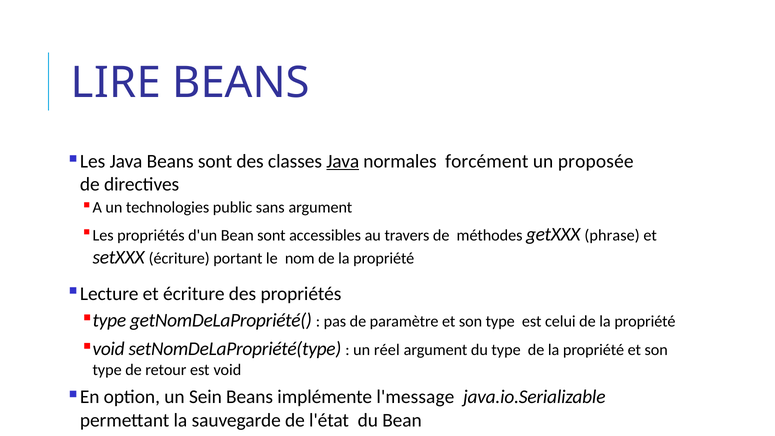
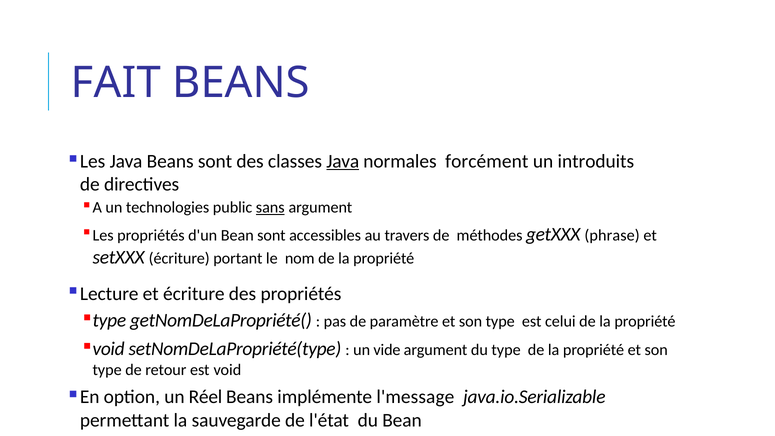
LIRE: LIRE -> FAIT (116, 83)
proposée: proposée -> introduits (596, 161)
sans underline: none -> present (270, 207)
réel: réel -> vide (387, 350)
Sein: Sein -> Réel (205, 397)
